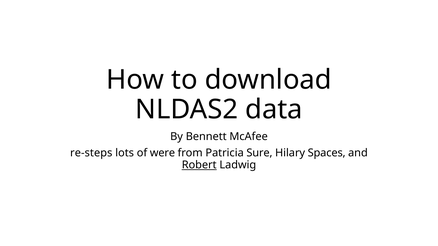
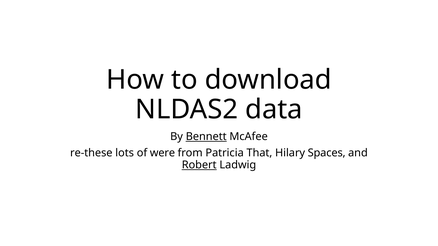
Bennett underline: none -> present (206, 137)
re-steps: re-steps -> re-these (91, 153)
Sure: Sure -> That (259, 153)
